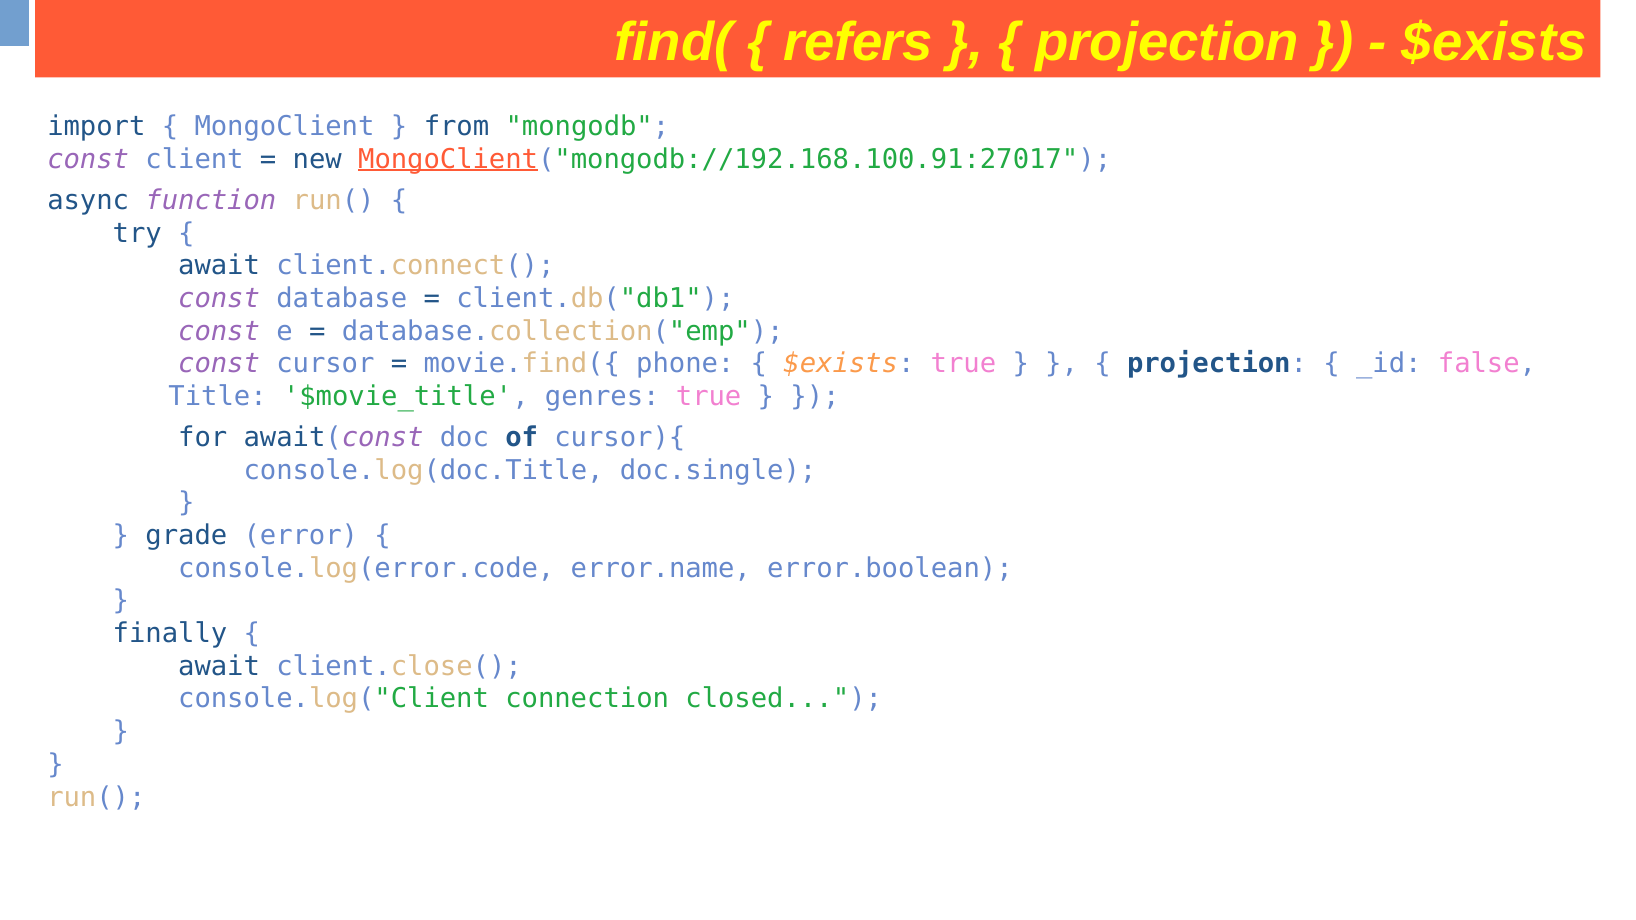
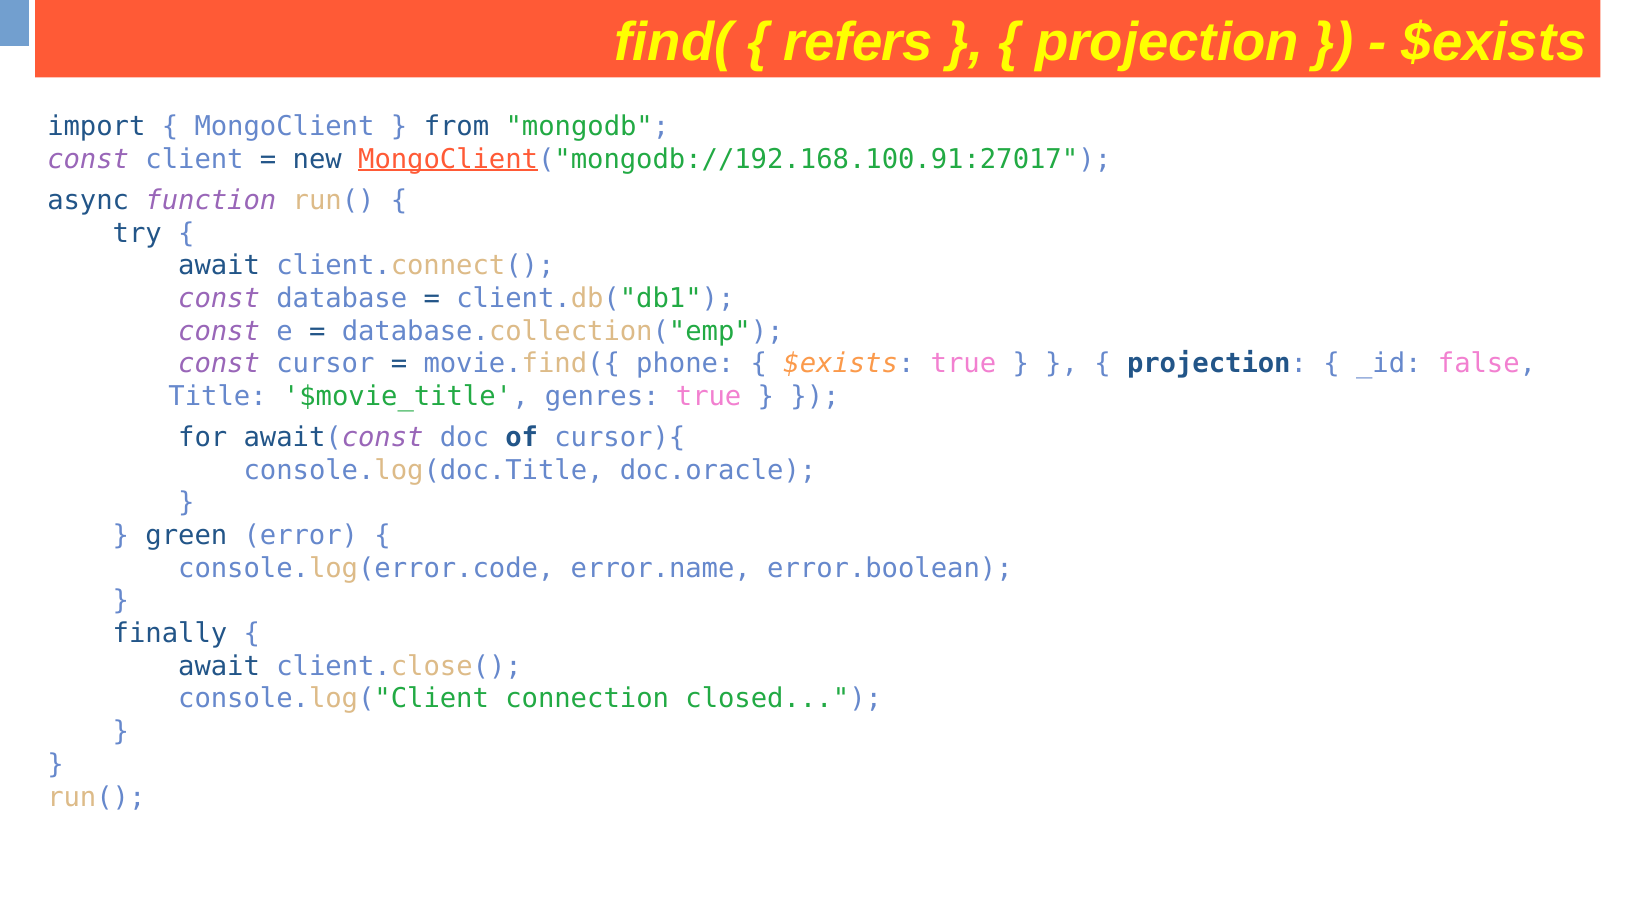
doc.single: doc.single -> doc.oracle (718, 470)
grade: grade -> green (186, 536)
